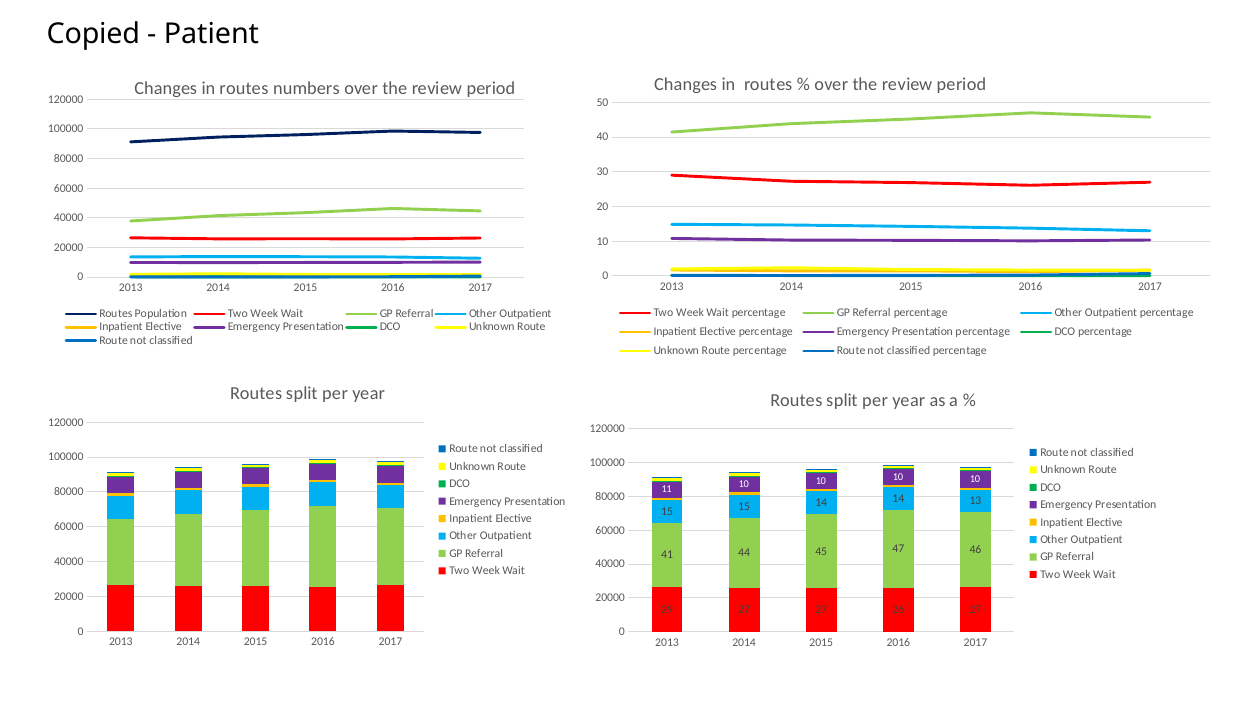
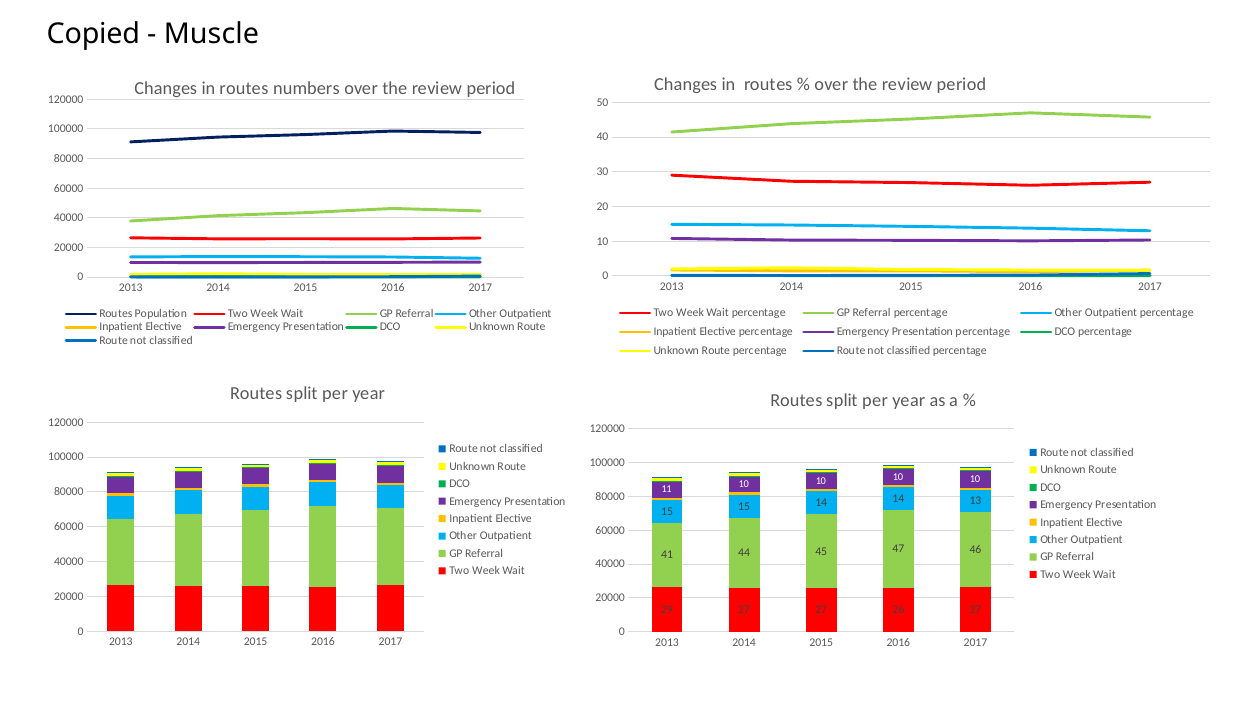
Patient: Patient -> Muscle (211, 34)
